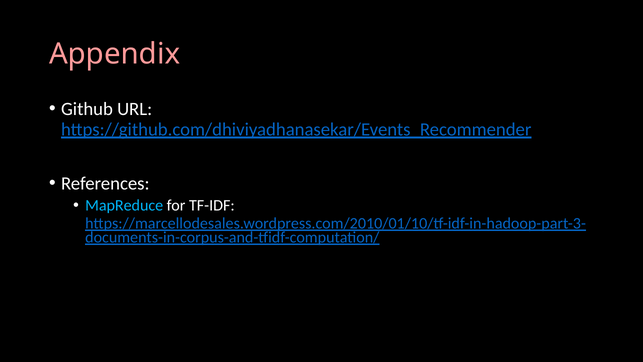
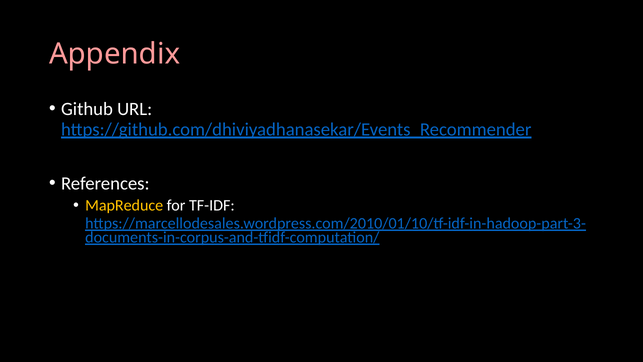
MapReduce colour: light blue -> yellow (124, 205)
